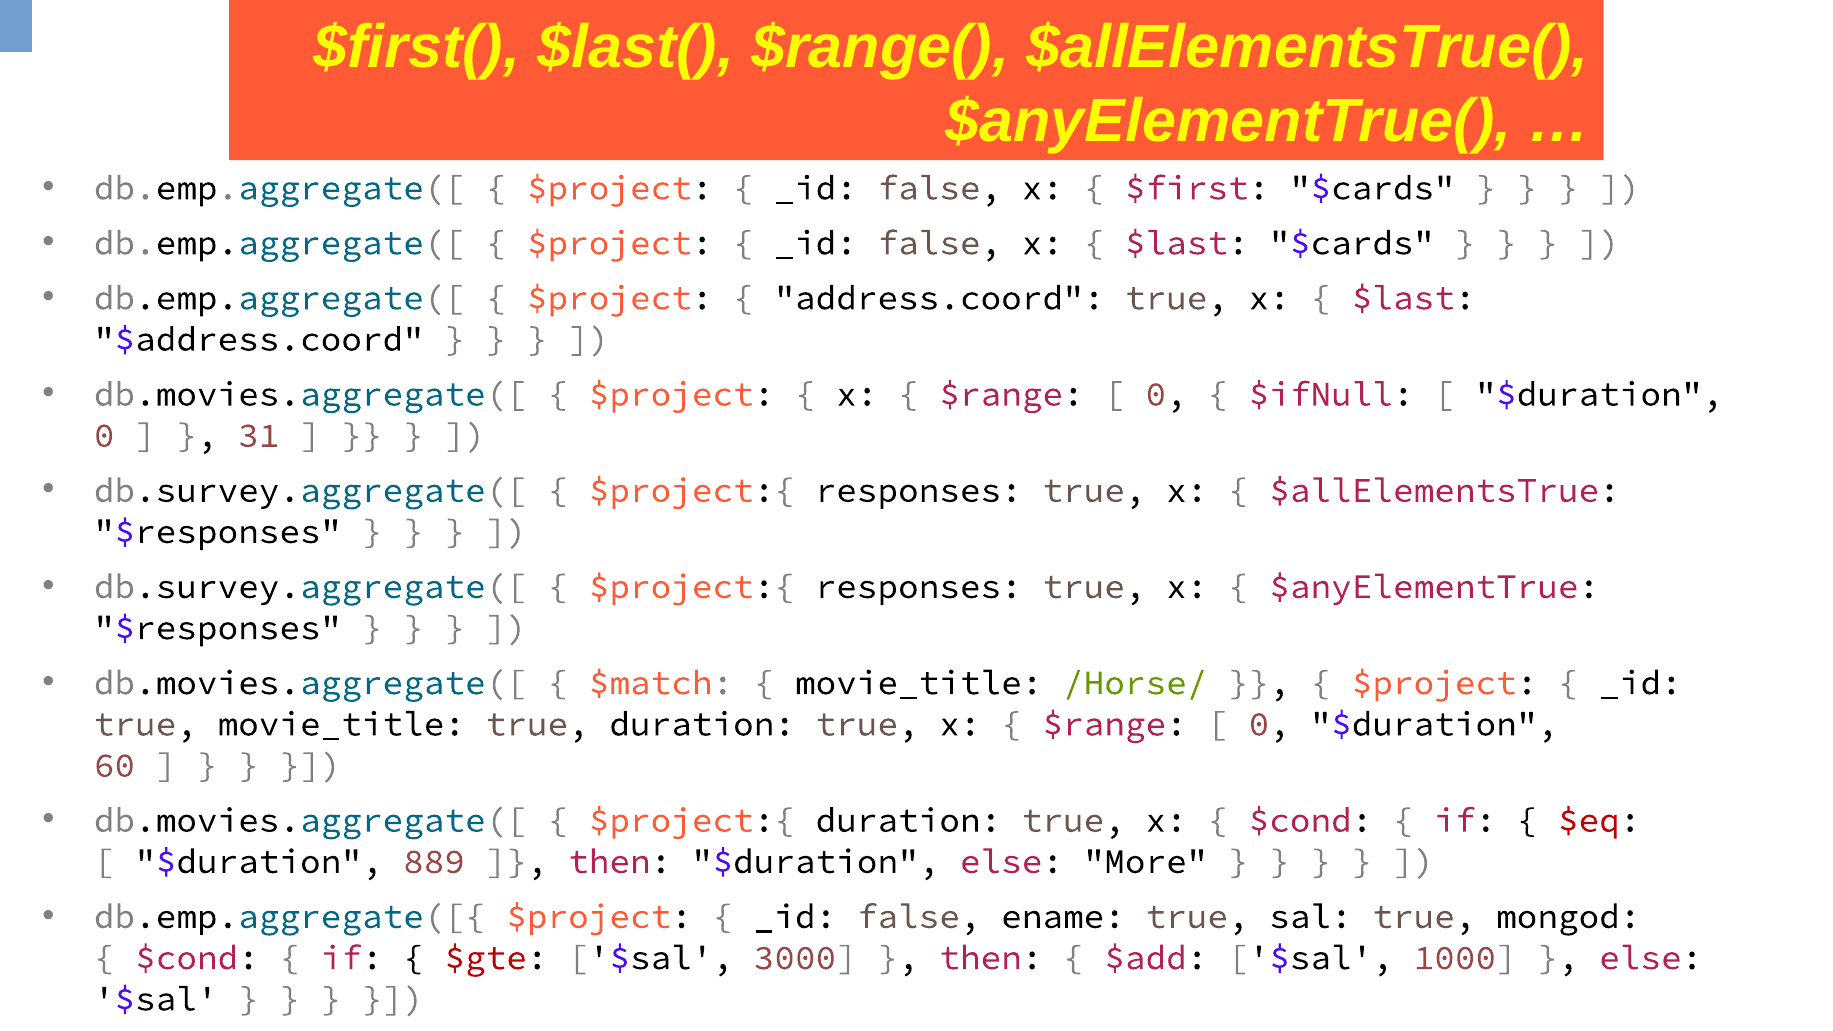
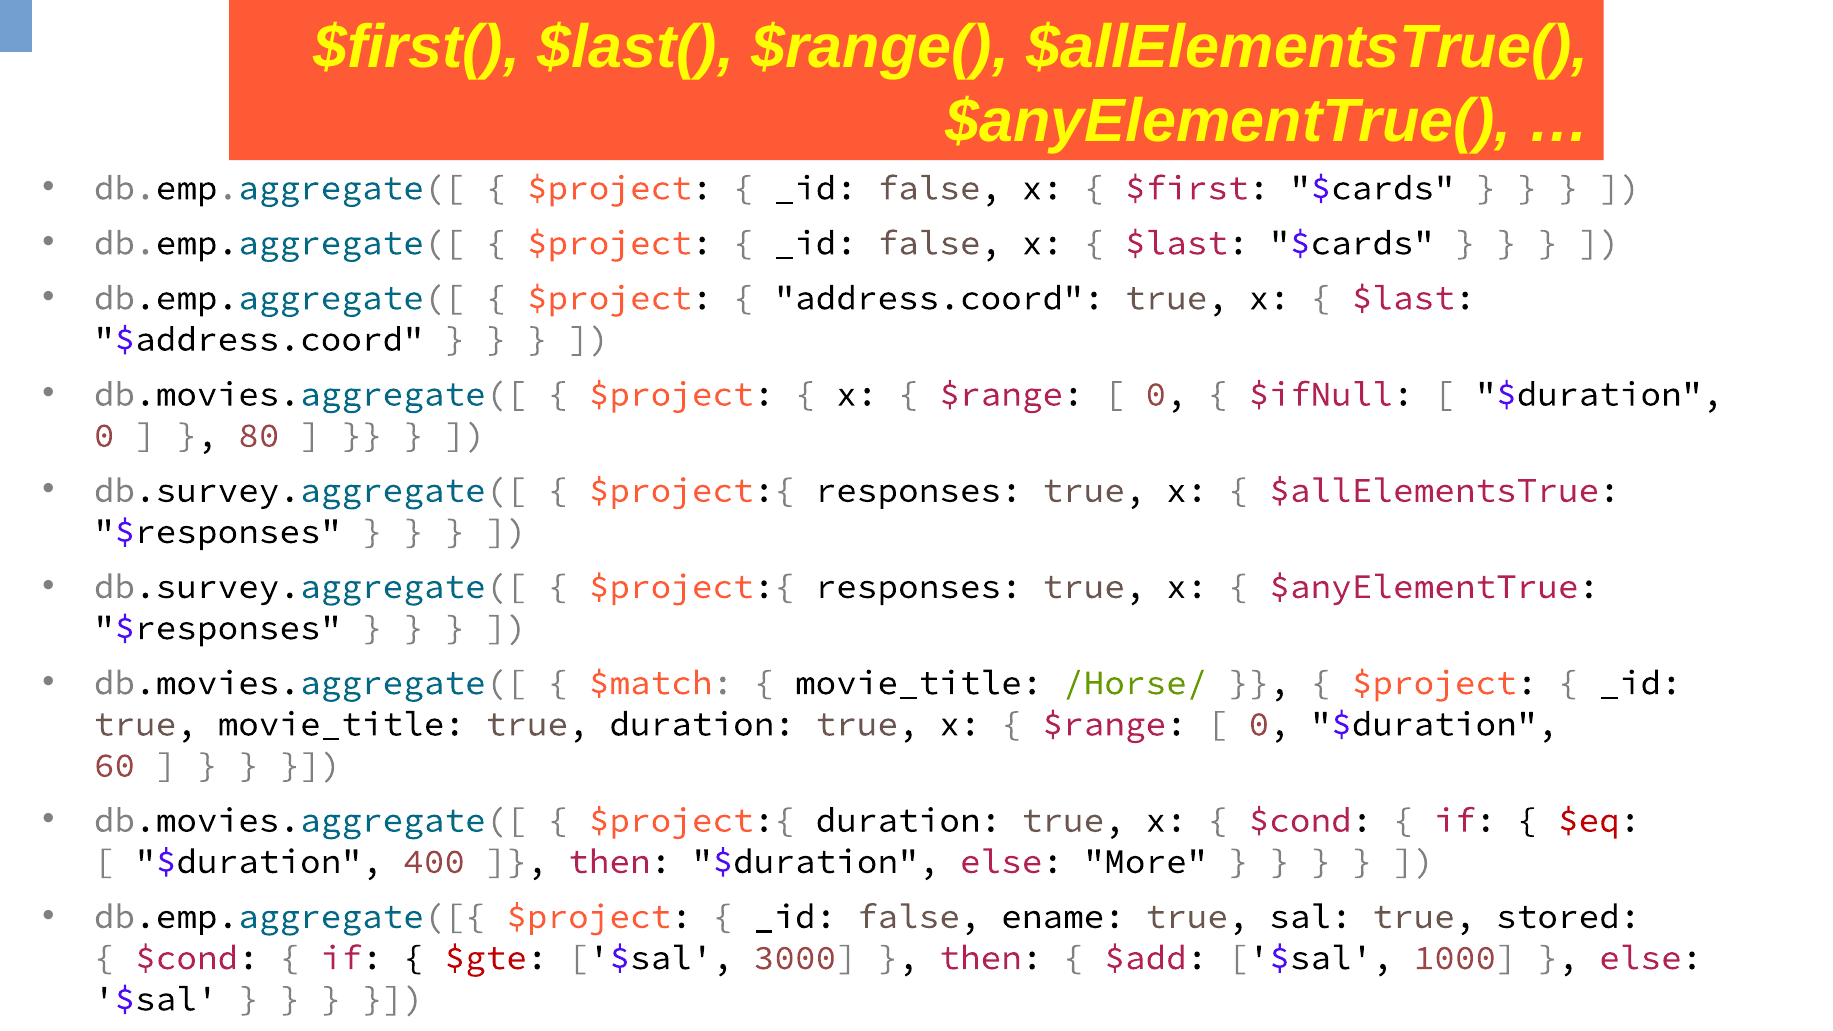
31: 31 -> 80 (259, 435)
889: 889 -> 400 (434, 862)
mongod: mongod -> stored (1568, 917)
